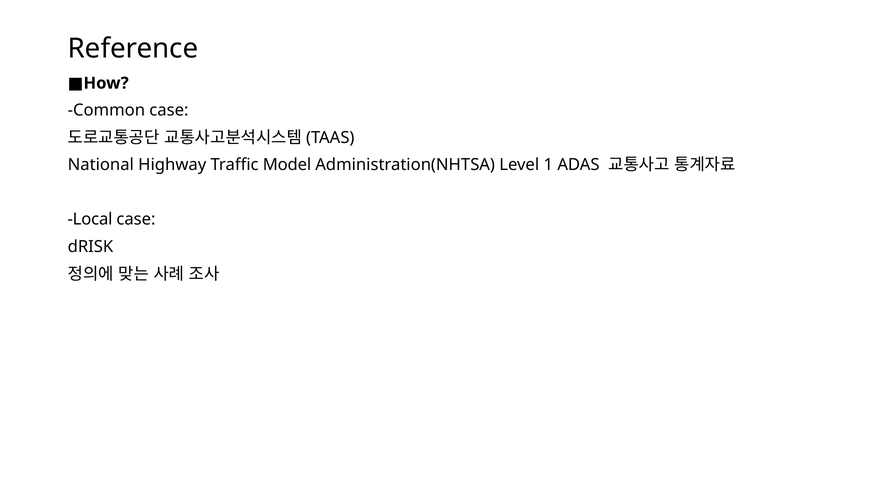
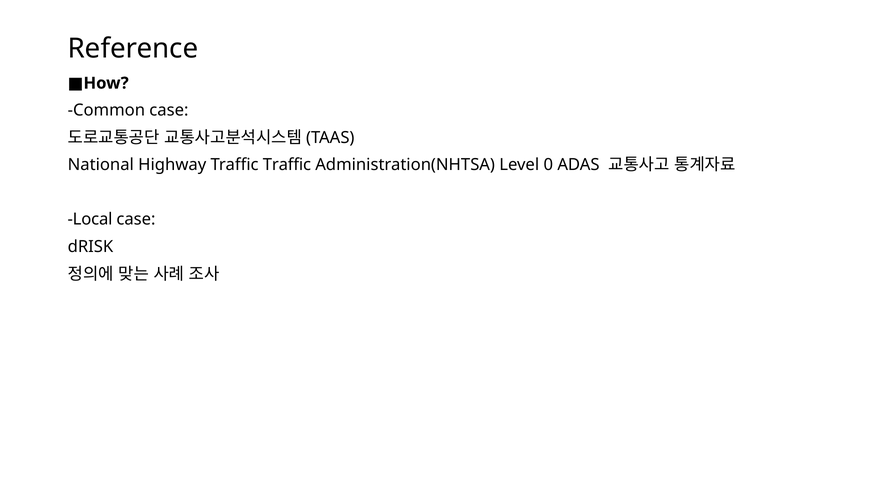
Traffic Model: Model -> Traffic (287, 165)
1: 1 -> 0 (548, 165)
